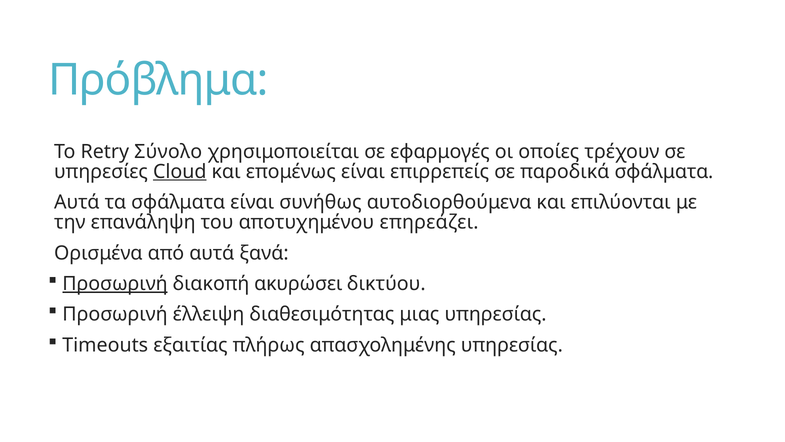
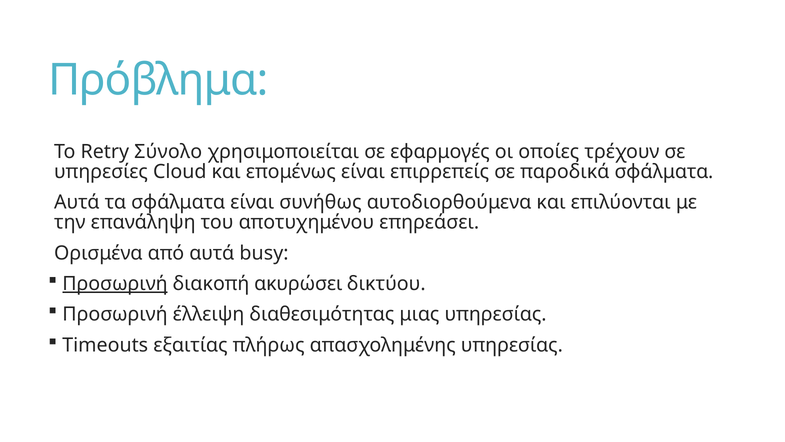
Cloud underline: present -> none (180, 171)
επηρεάζει: επηρεάζει -> επηρεάσει (429, 222)
ξανά: ξανά -> busy (264, 253)
